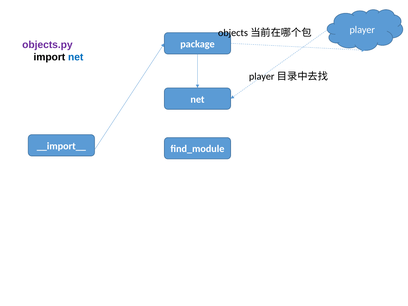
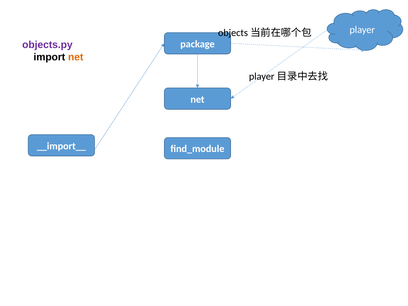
net colour: blue -> orange (76, 57)
